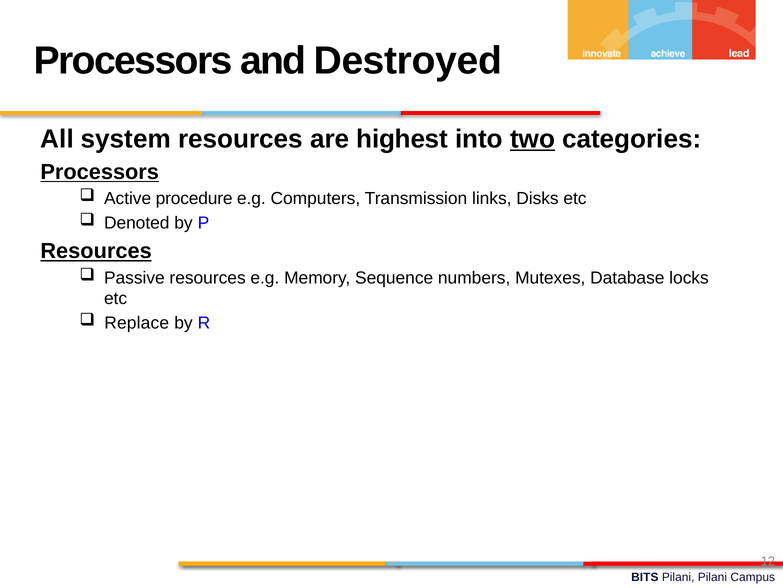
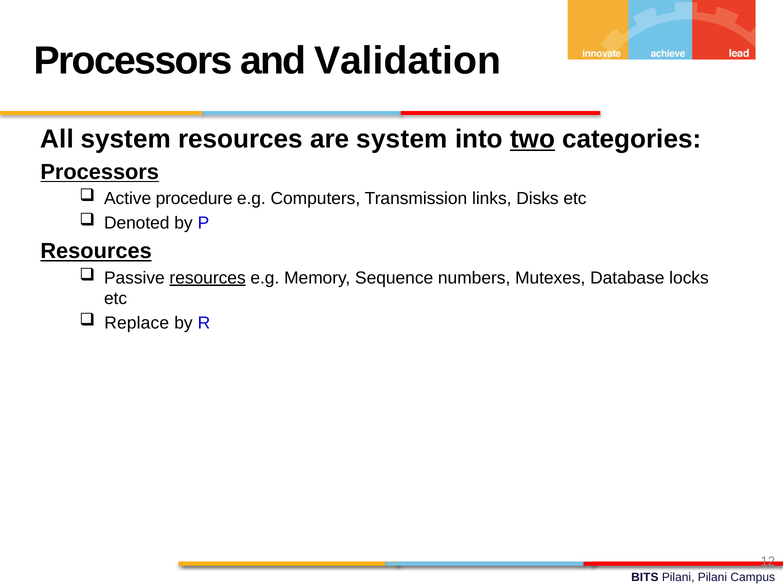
Destroyed: Destroyed -> Validation (408, 61)
are highest: highest -> system (402, 139)
resources underline: none -> present (208, 277)
